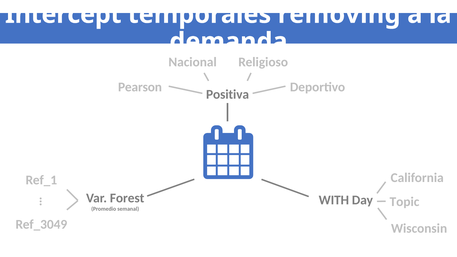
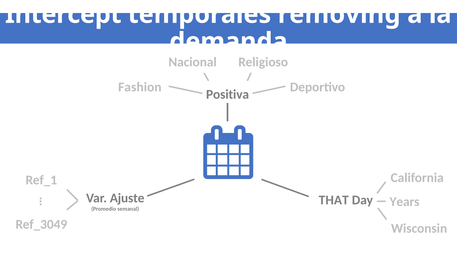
Pearson: Pearson -> Fashion (140, 87)
Forest: Forest -> Ajuste (127, 198)
WITH: WITH -> THAT (334, 200)
Topic: Topic -> Years (405, 202)
